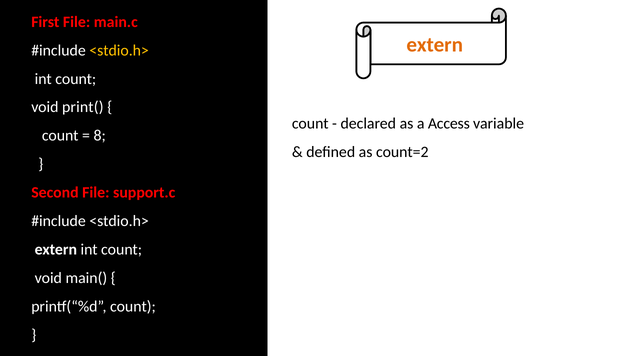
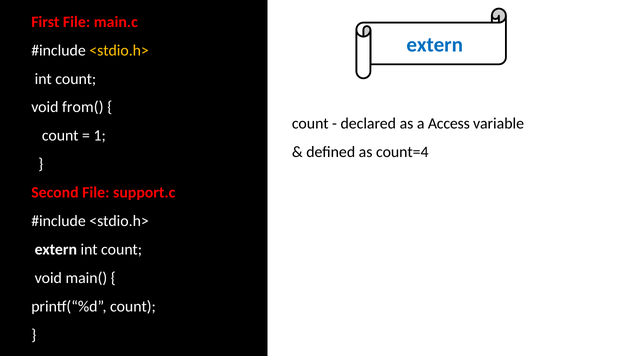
extern colour: orange -> blue (435, 45)
print(: print( -> from( (83, 107)
8: 8 -> 1 (100, 136)
count=2: count=2 -> count=4 (402, 152)
